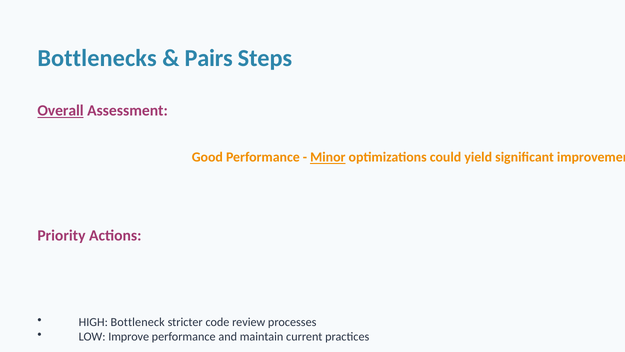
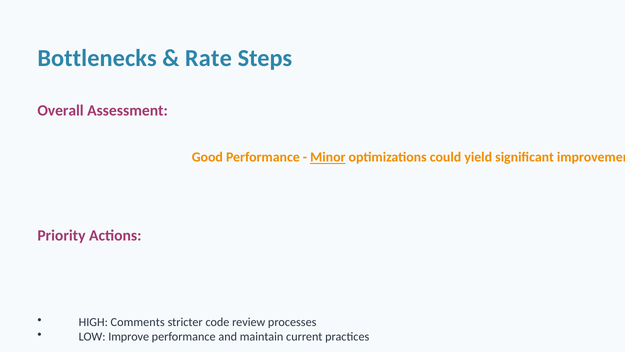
Pairs: Pairs -> Rate (208, 58)
Overall underline: present -> none (61, 110)
Bottleneck: Bottleneck -> Comments (138, 322)
